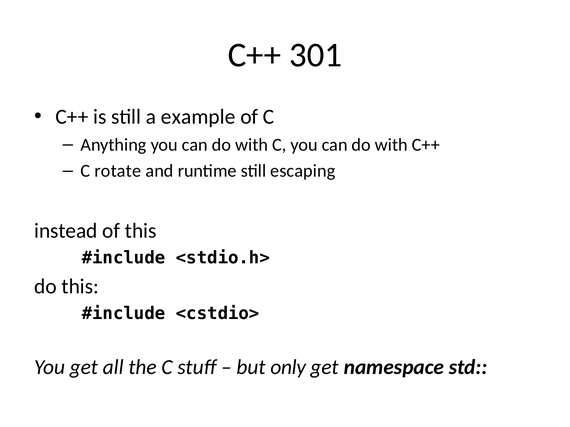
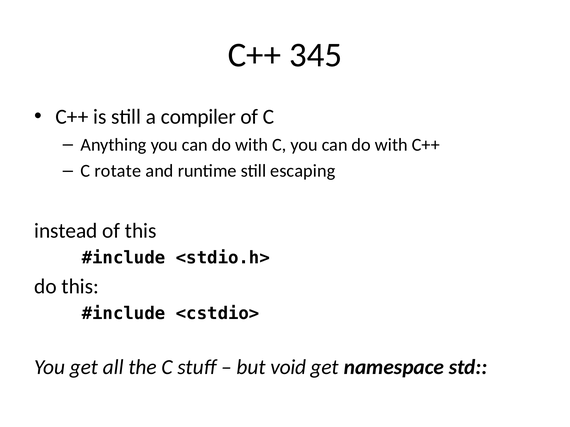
301: 301 -> 345 (316, 55)
example: example -> compiler (198, 117)
only: only -> void (288, 367)
